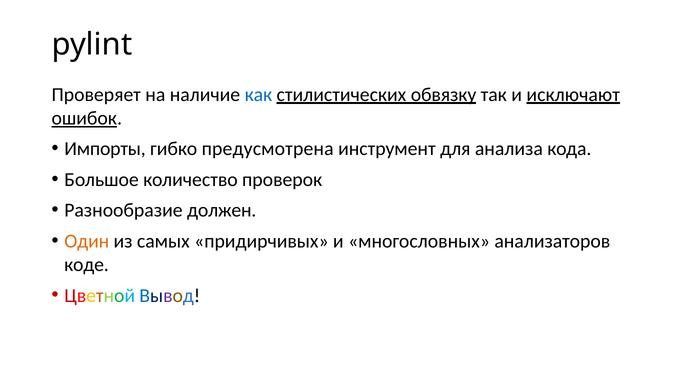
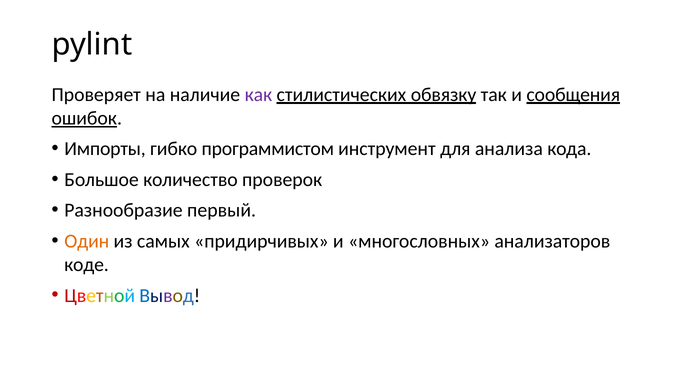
как colour: blue -> purple (258, 95)
исключают: исключают -> сообщения (573, 95)
предусмотрена: предусмотрена -> программистом (268, 149)
должен: должен -> первый (222, 210)
